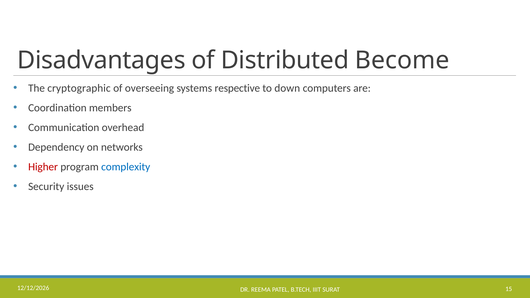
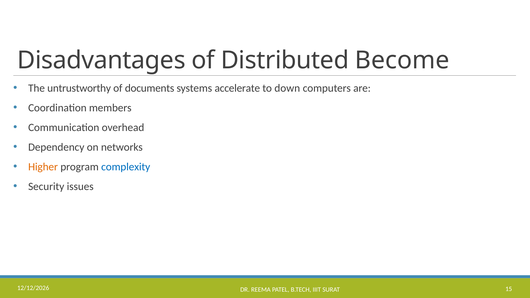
cryptographic: cryptographic -> untrustworthy (79, 88)
overseeing: overseeing -> documents (150, 88)
respective: respective -> accelerate (237, 88)
Higher colour: red -> orange (43, 167)
